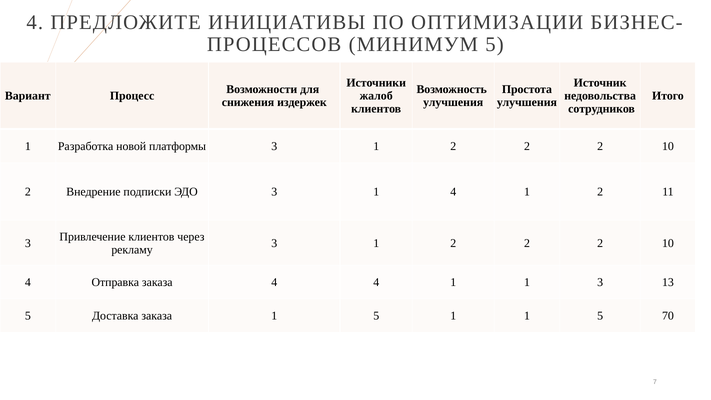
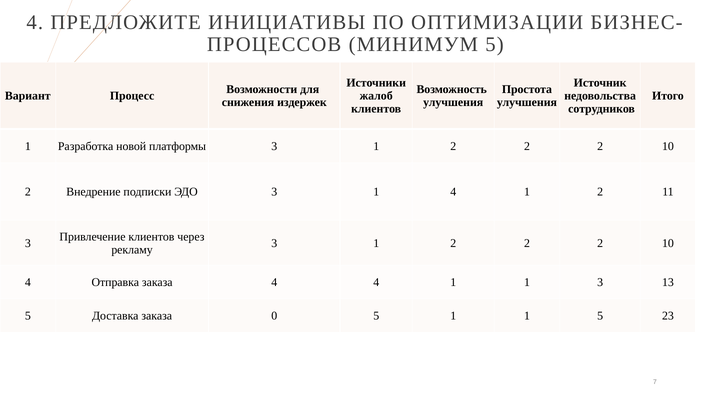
заказа 1: 1 -> 0 (274, 316)
70: 70 -> 23 (668, 316)
